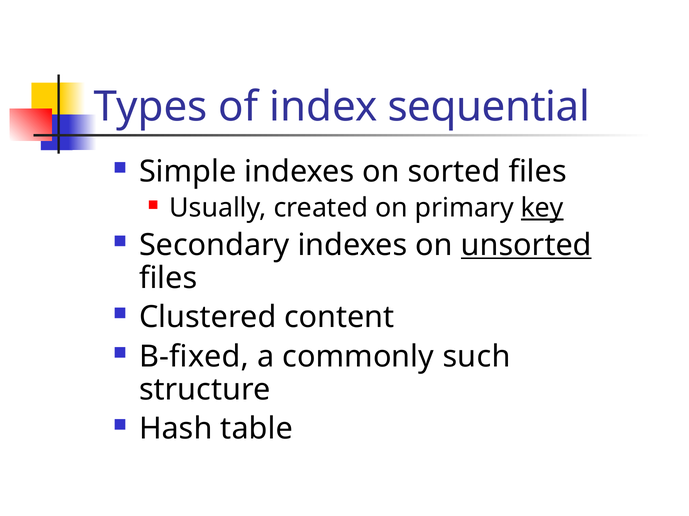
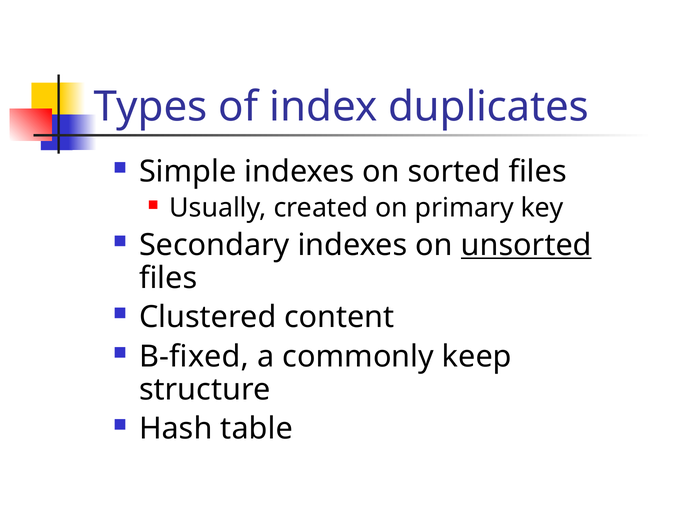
sequential: sequential -> duplicates (489, 107)
key underline: present -> none (542, 208)
such: such -> keep (477, 357)
